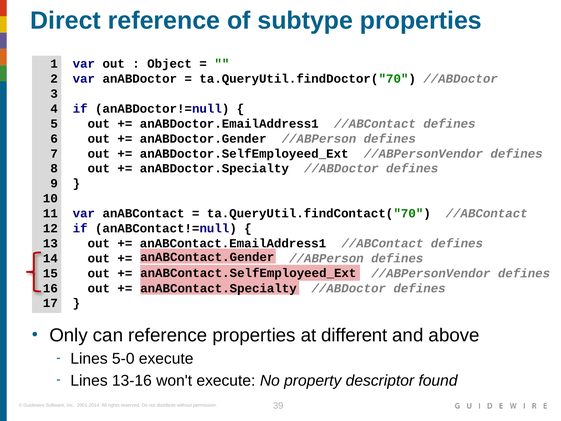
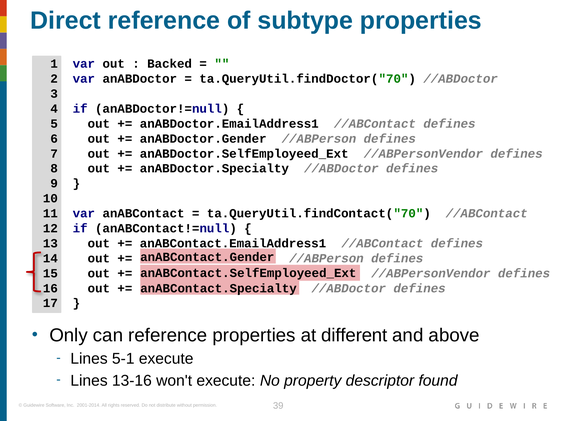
Object: Object -> Backed (170, 64)
5-0: 5-0 -> 5-1 (123, 359)
